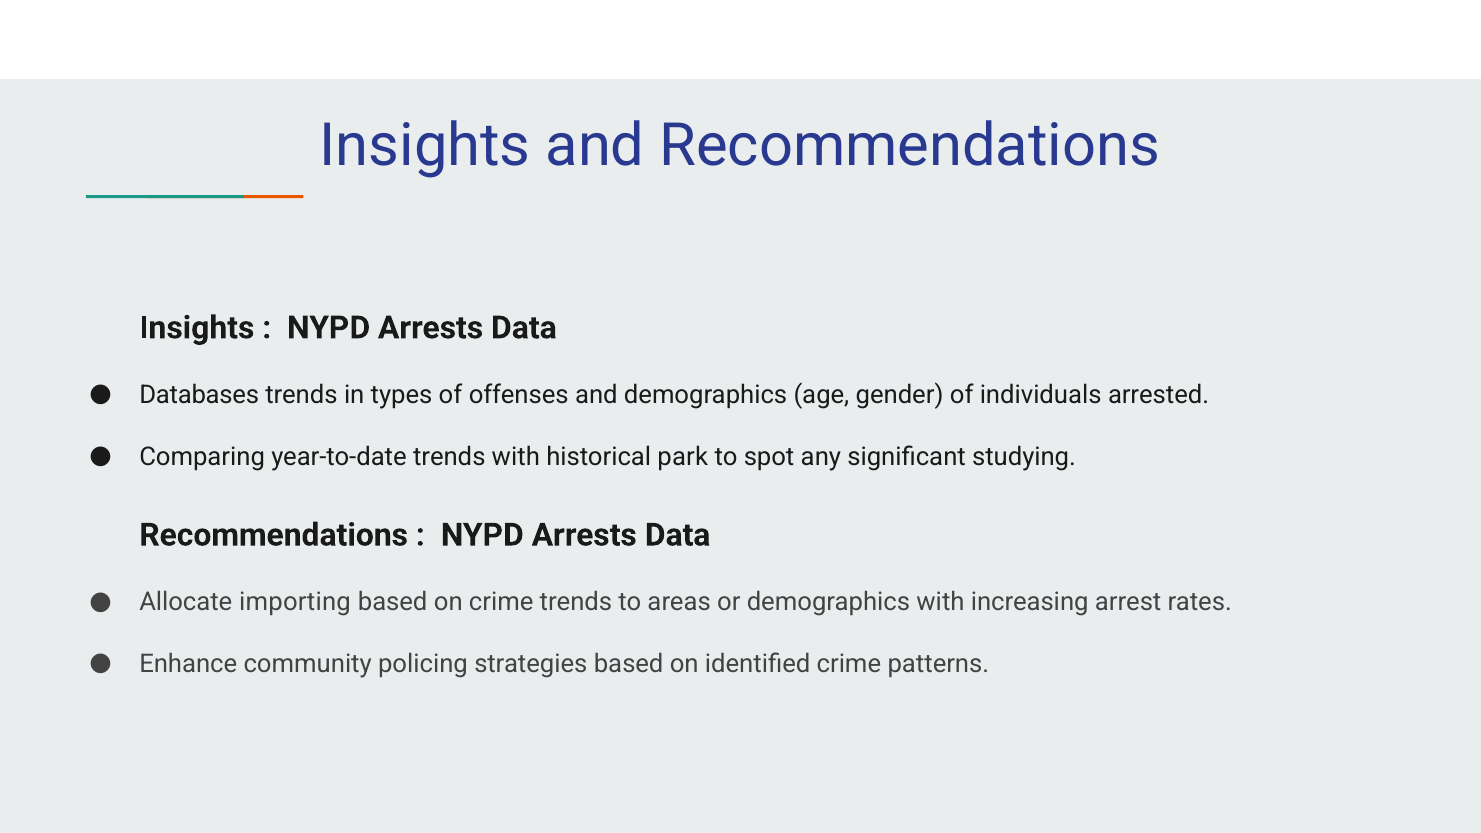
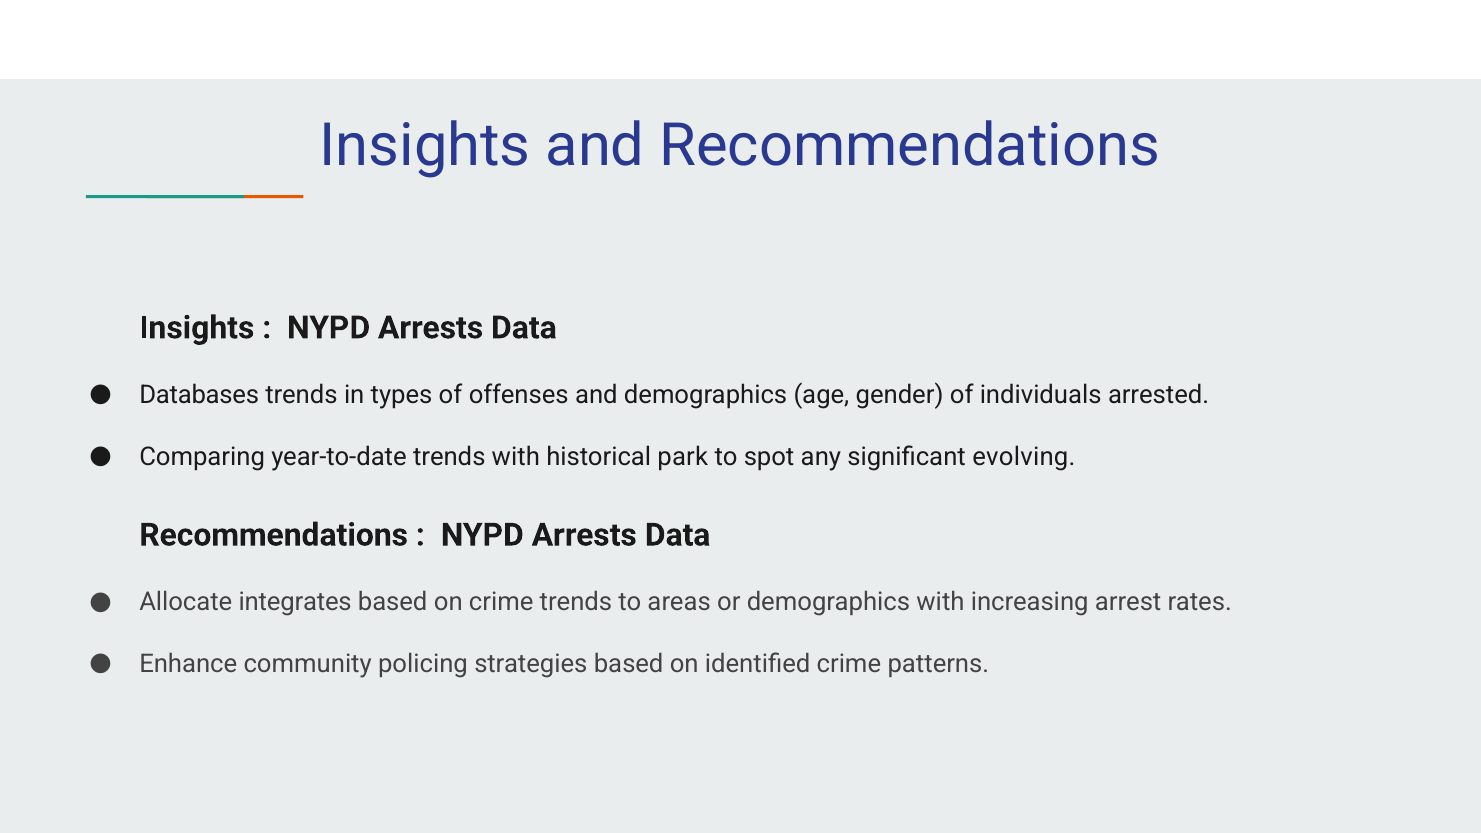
studying: studying -> evolving (1024, 457)
importing: importing -> integrates (295, 602)
